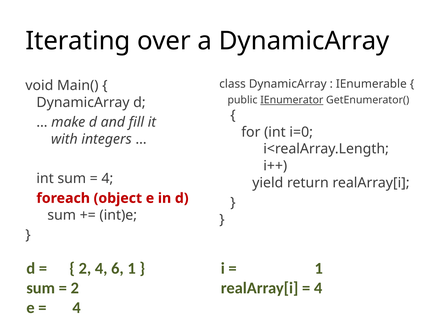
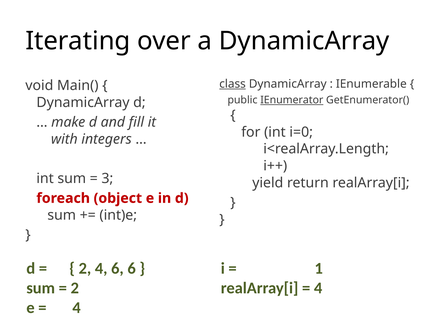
class underline: none -> present (233, 84)
4: 4 -> 3 (107, 179)
6 1: 1 -> 6 (132, 269)
